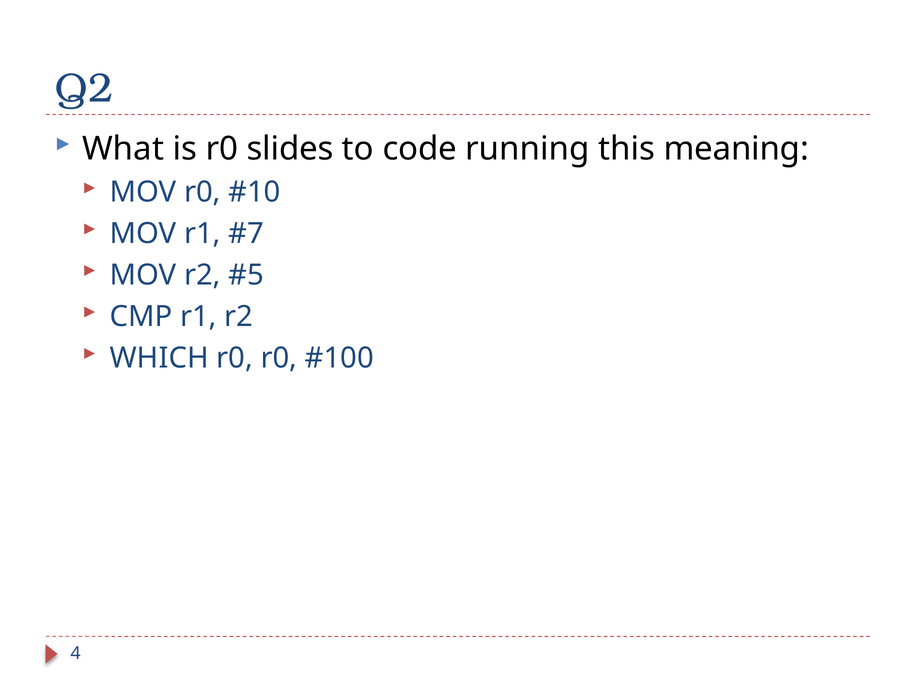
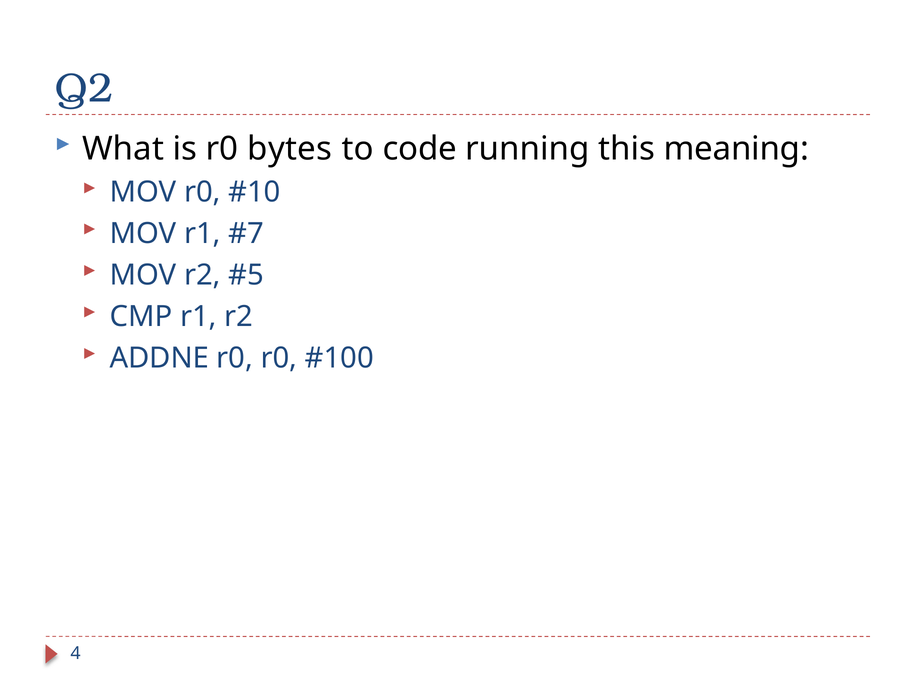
slides: slides -> bytes (290, 149)
WHICH: WHICH -> ADDNE (159, 358)
